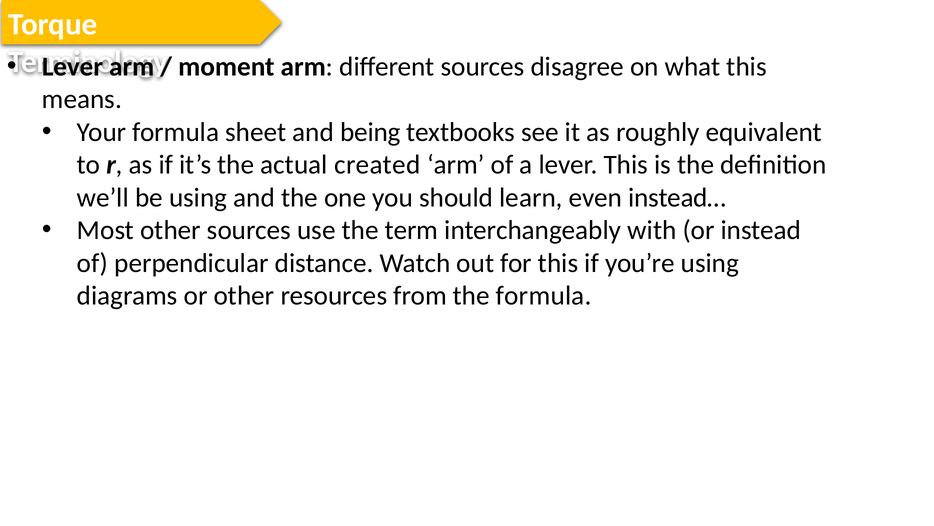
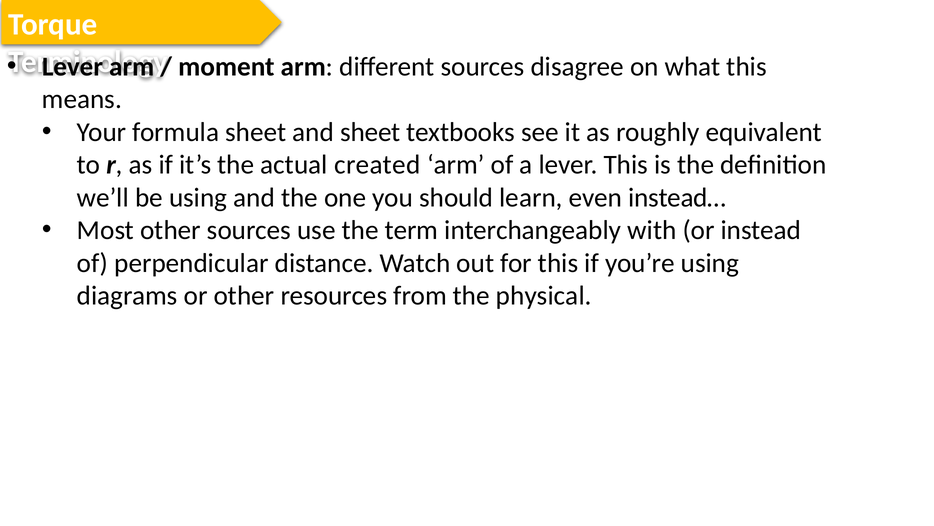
and being: being -> sheet (370, 132)
the formula: formula -> physical (544, 295)
